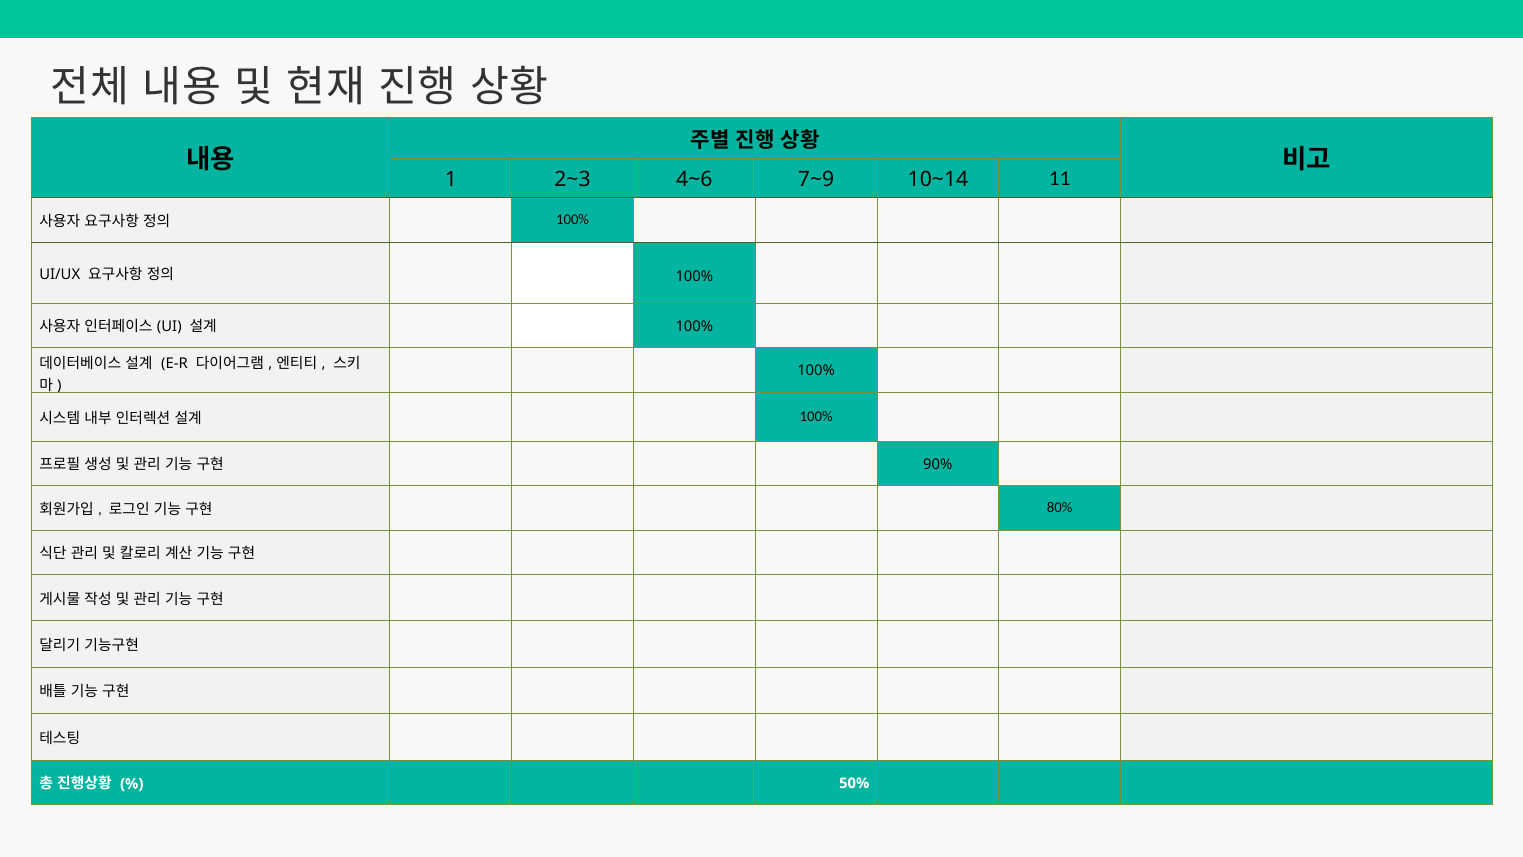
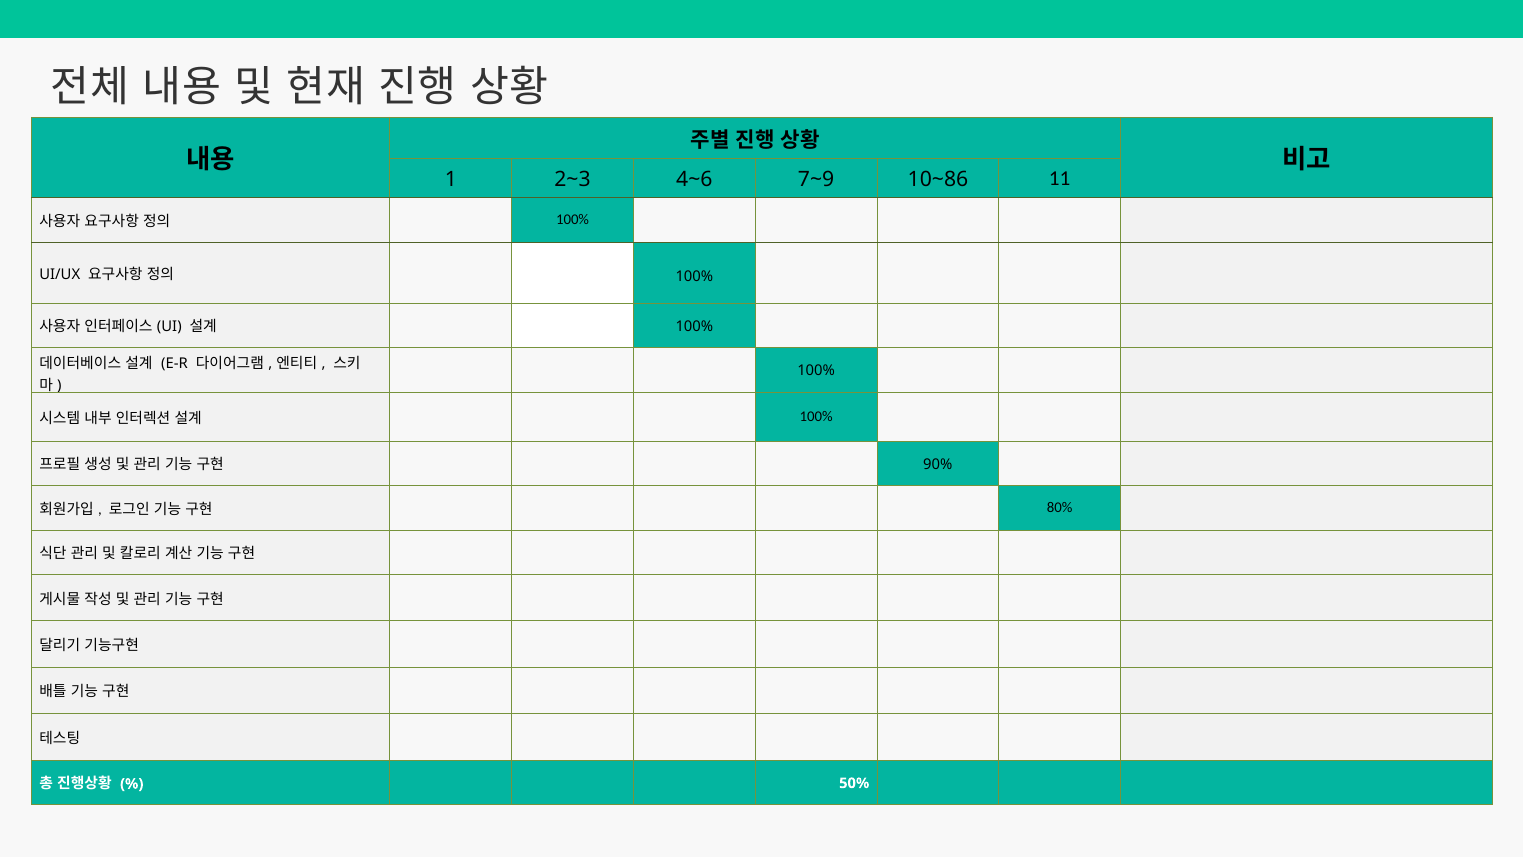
10~14: 10~14 -> 10~86 (938, 179)
